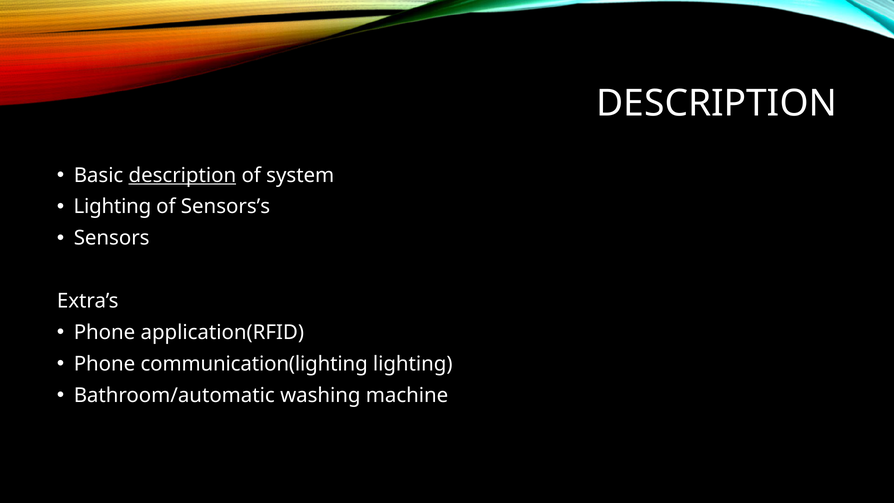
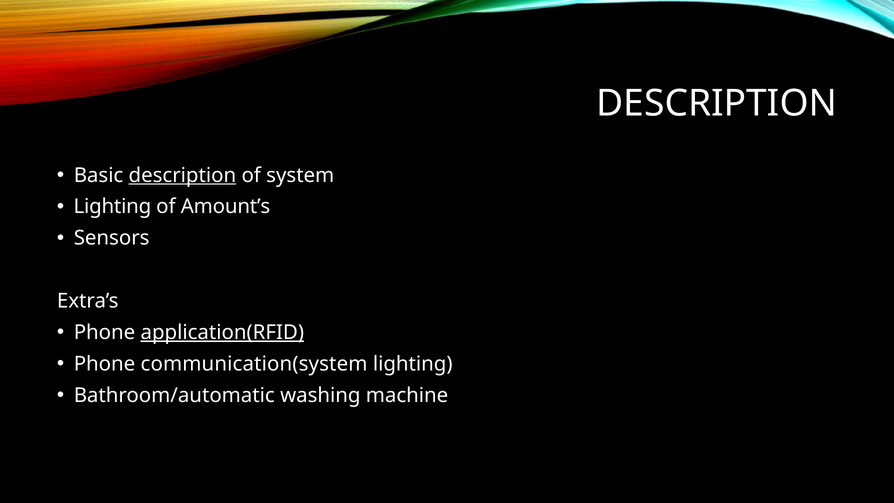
Sensors’s: Sensors’s -> Amount’s (226, 207)
application(RFID underline: none -> present (222, 332)
communication(lighting: communication(lighting -> communication(system (254, 364)
